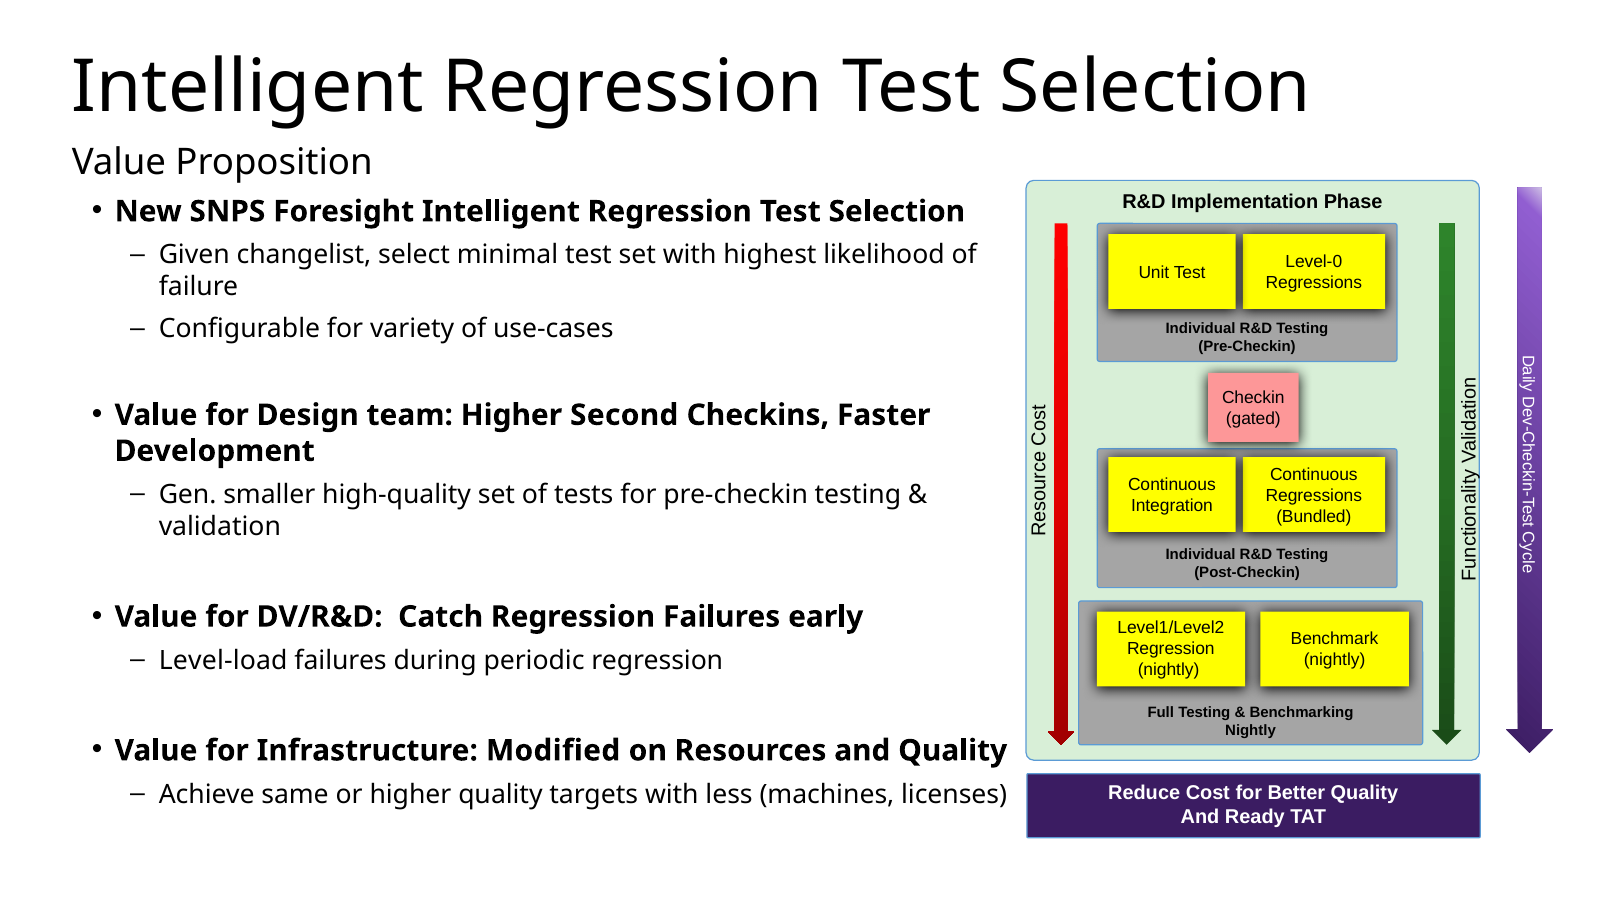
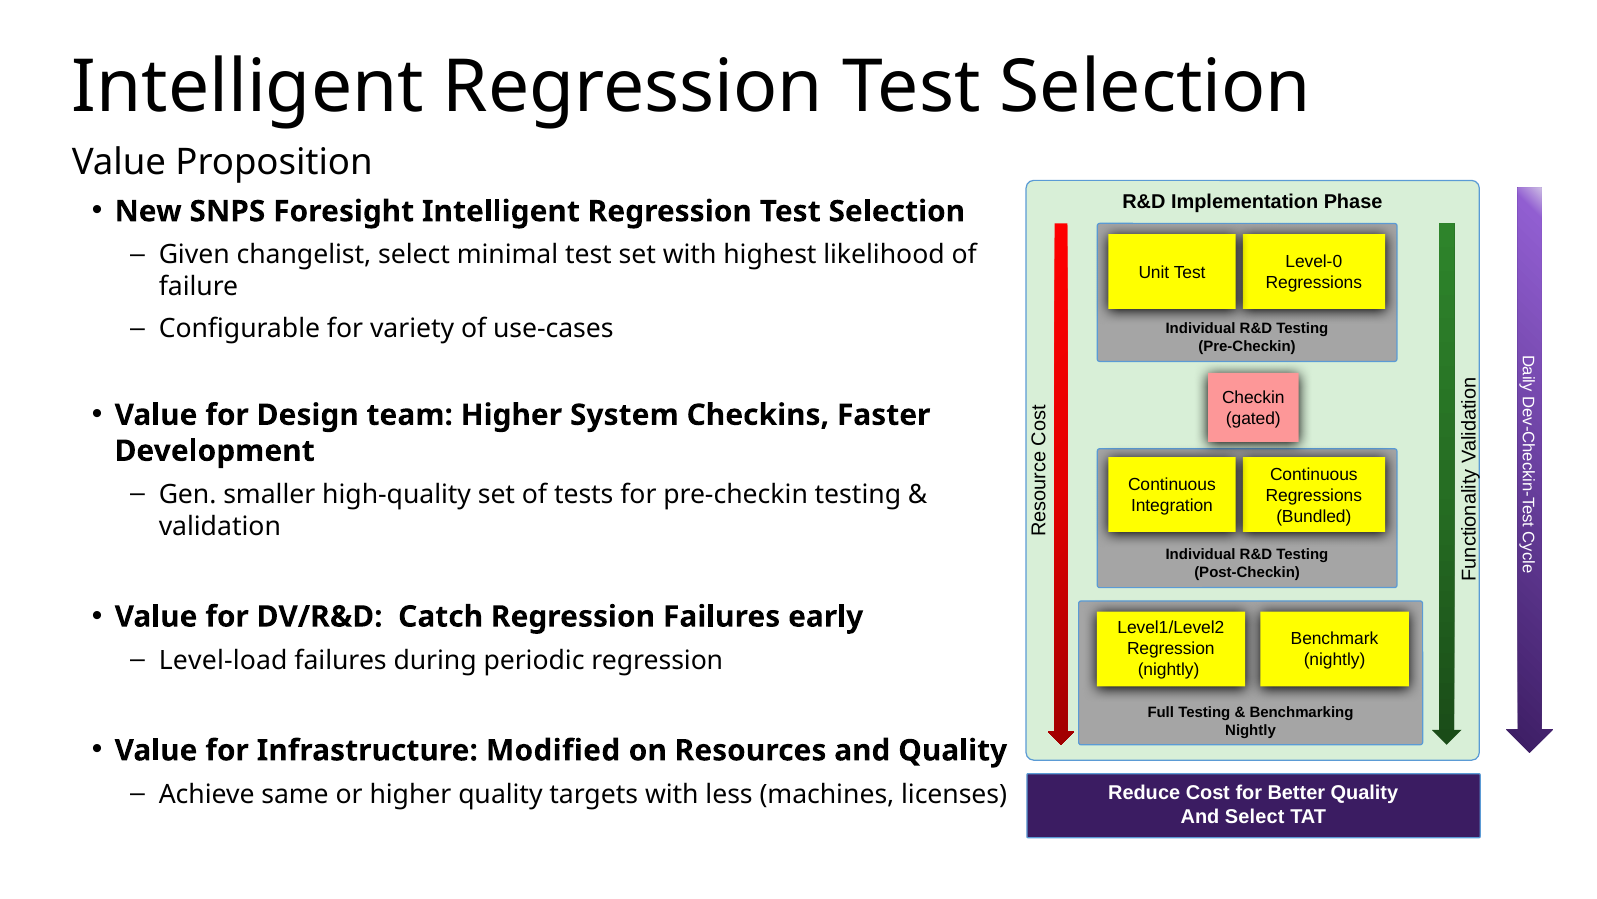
Second: Second -> System (624, 415)
And Ready: Ready -> Select (1255, 817)
